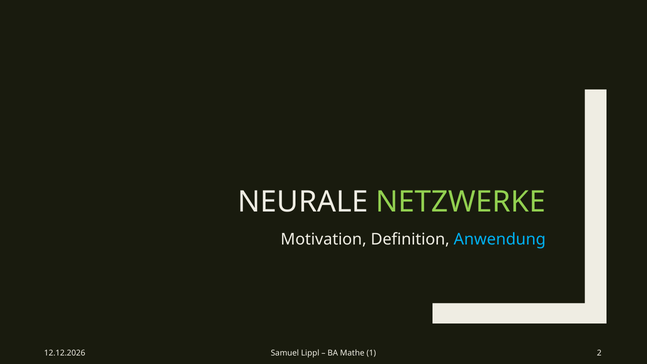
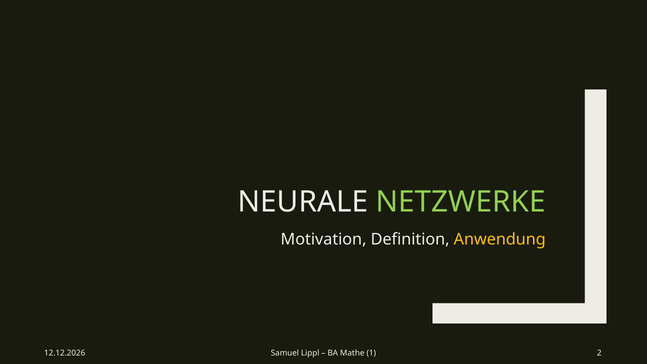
Anwendung colour: light blue -> yellow (500, 239)
